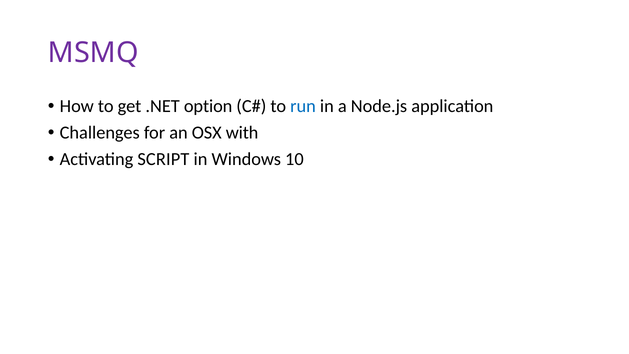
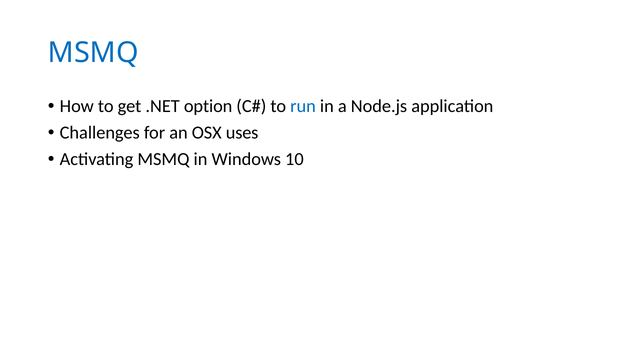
MSMQ colour: purple -> blue (93, 53)
with: with -> uses (242, 133)
Activating SCRIPT: SCRIPT -> MSMQ (163, 159)
